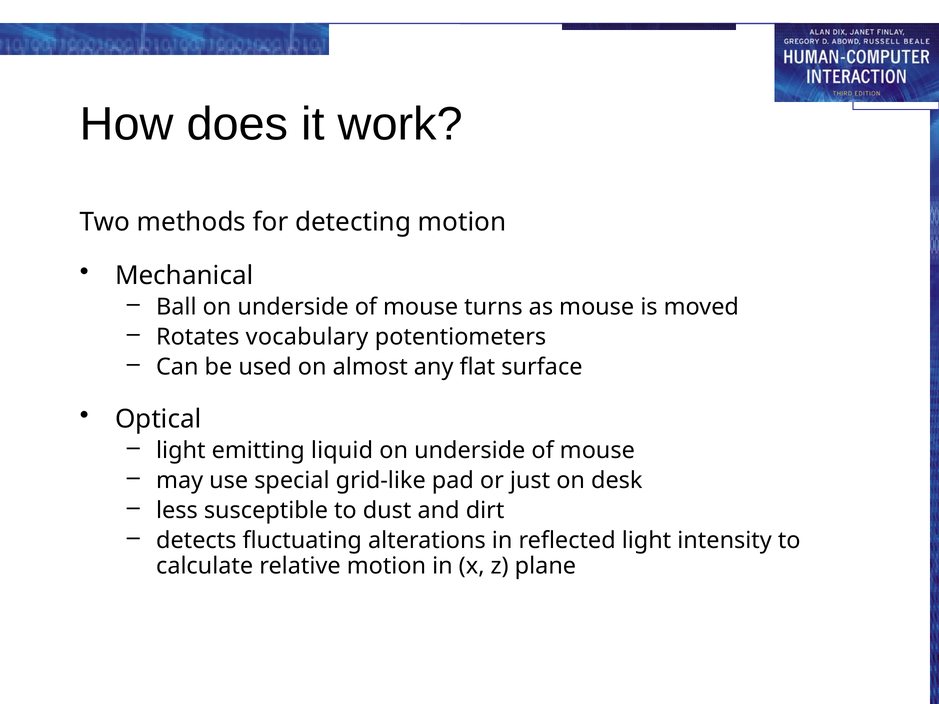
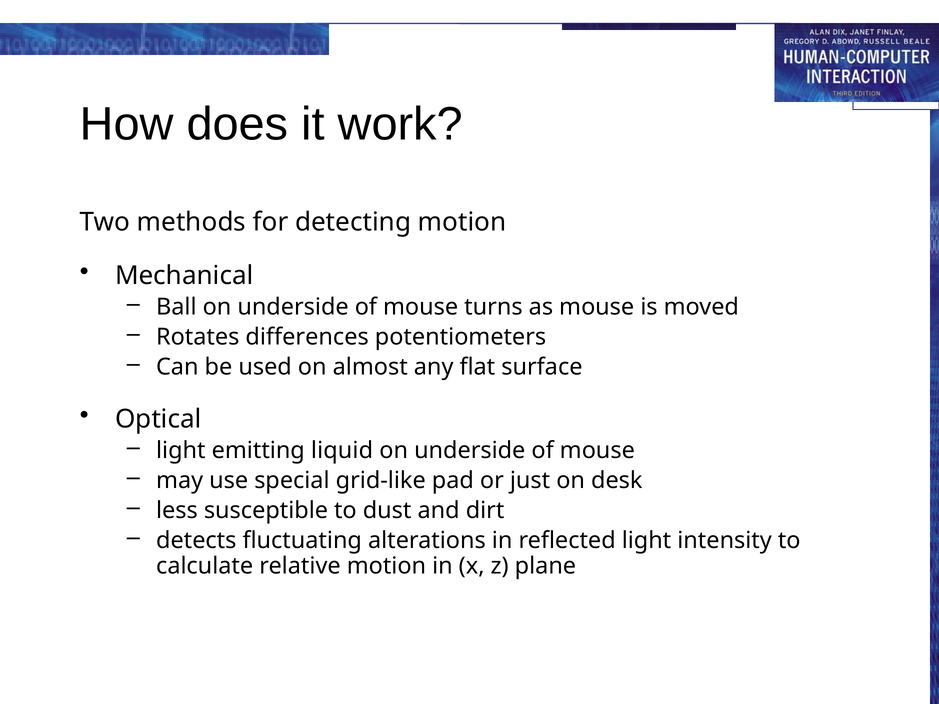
vocabulary: vocabulary -> differences (307, 337)
